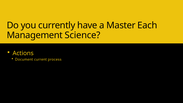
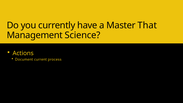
Each: Each -> That (147, 25)
